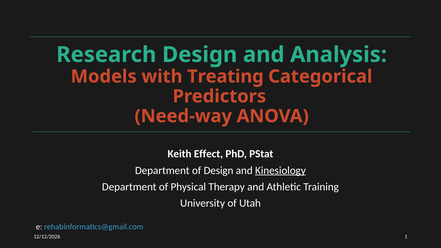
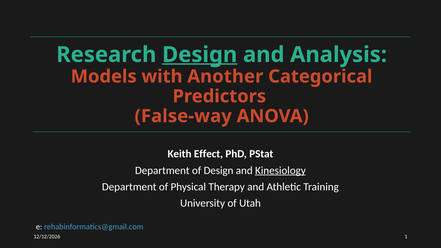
Design underline: none -> present (200, 55)
Treating: Treating -> Another (225, 77)
Need-way: Need-way -> False-way (183, 116)
